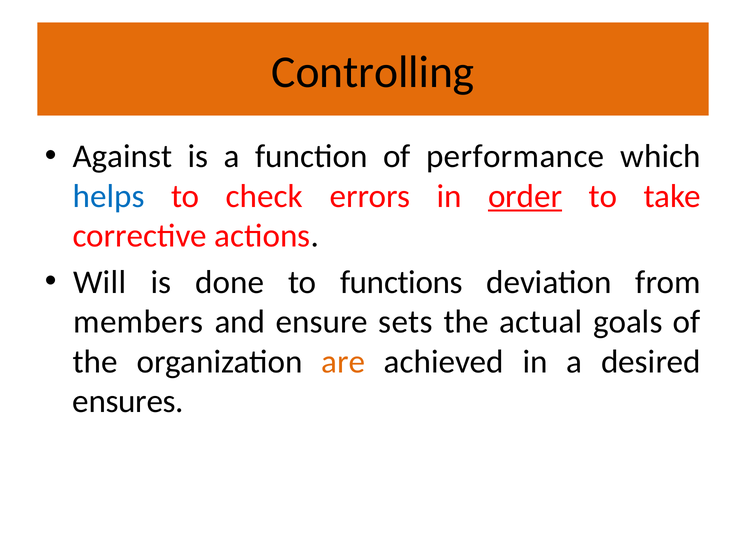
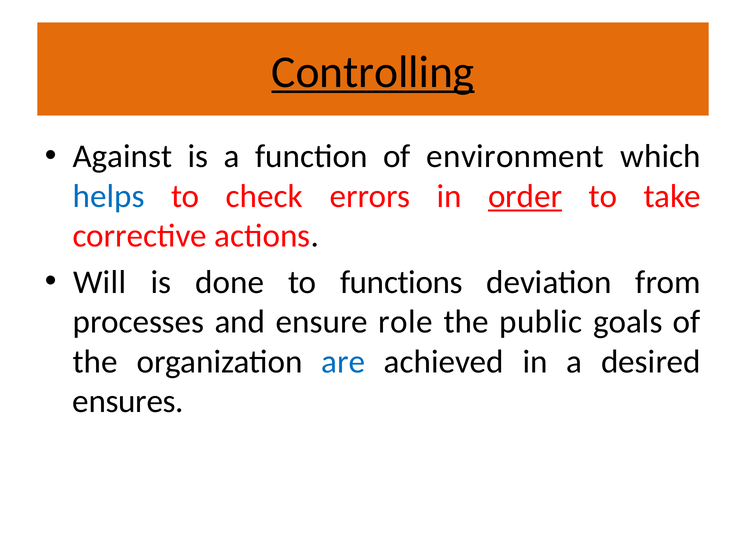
Controlling underline: none -> present (373, 72)
performance: performance -> environment (515, 156)
members: members -> processes (138, 322)
sets: sets -> role (406, 322)
actual: actual -> public (541, 322)
are colour: orange -> blue (343, 362)
